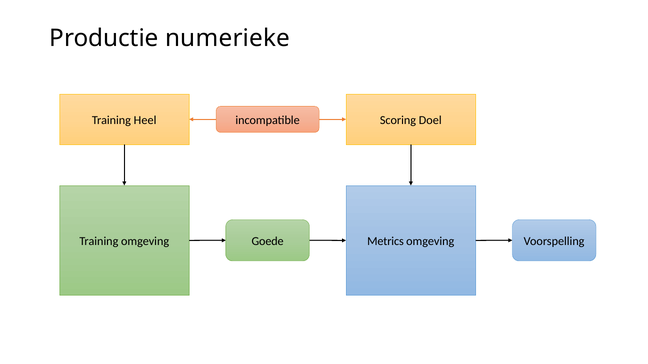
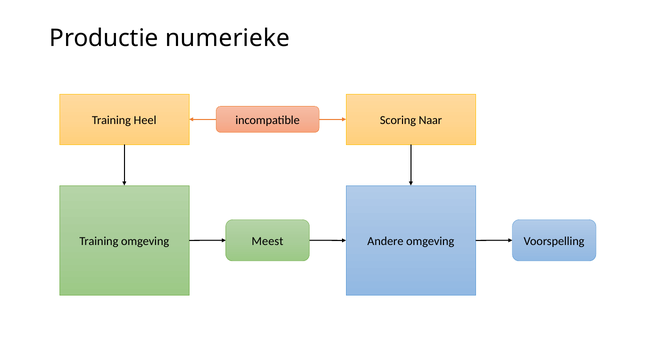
Doel: Doel -> Naar (430, 120)
Goede: Goede -> Meest (267, 241)
Metrics: Metrics -> Andere (385, 242)
